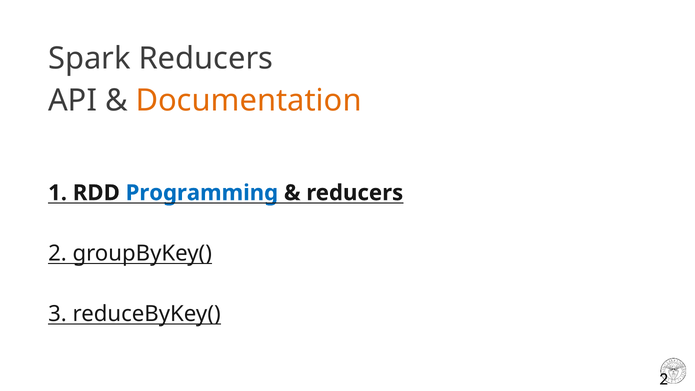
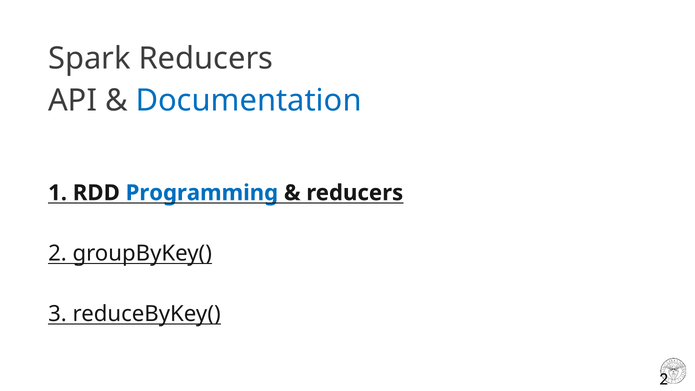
Documentation colour: orange -> blue (249, 101)
